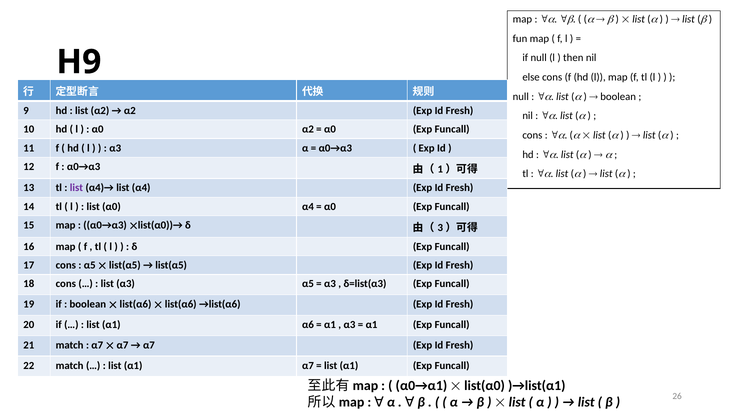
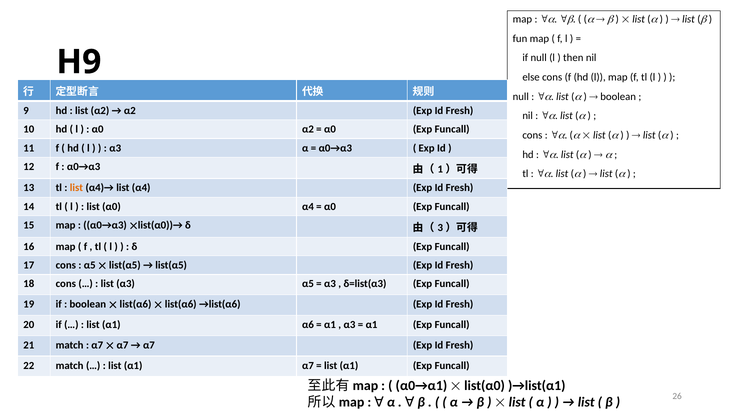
list colour: purple -> orange (76, 188)
